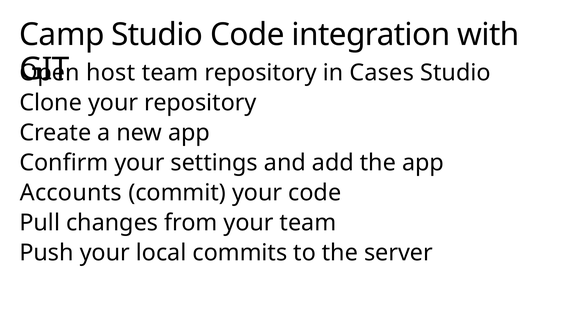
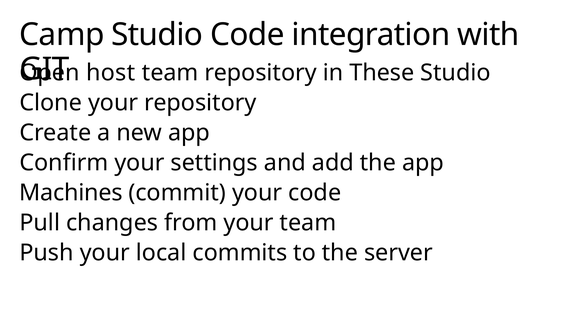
Cases: Cases -> These (382, 73)
Accounts: Accounts -> Machines (71, 192)
